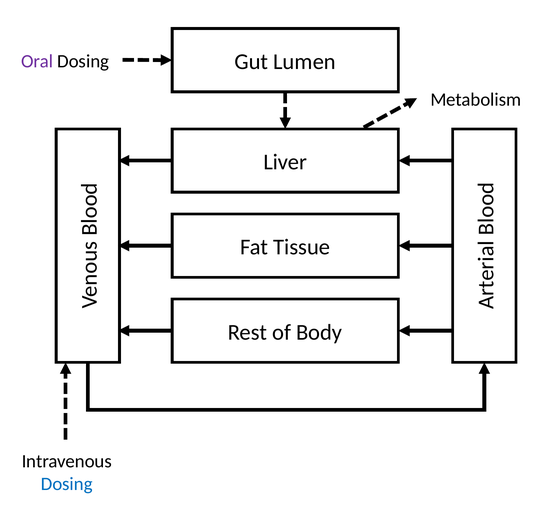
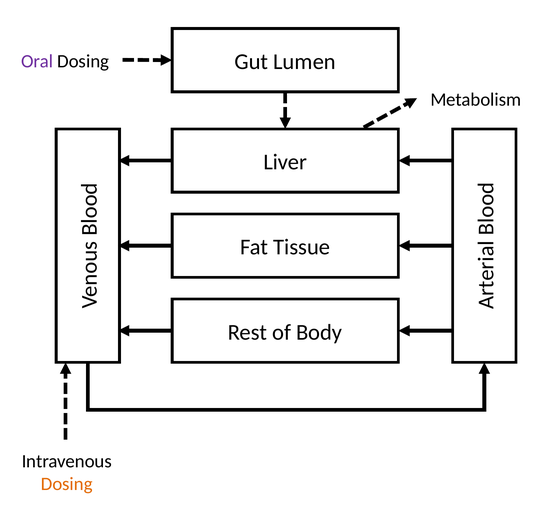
Dosing colour: blue -> orange (67, 484)
